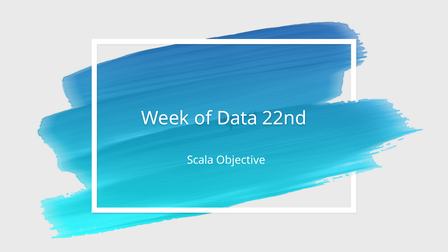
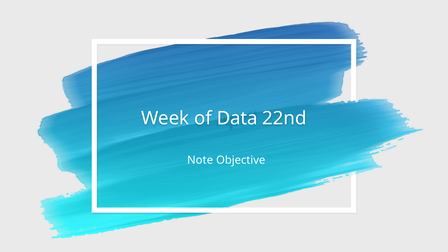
Scala: Scala -> Note (200, 160)
